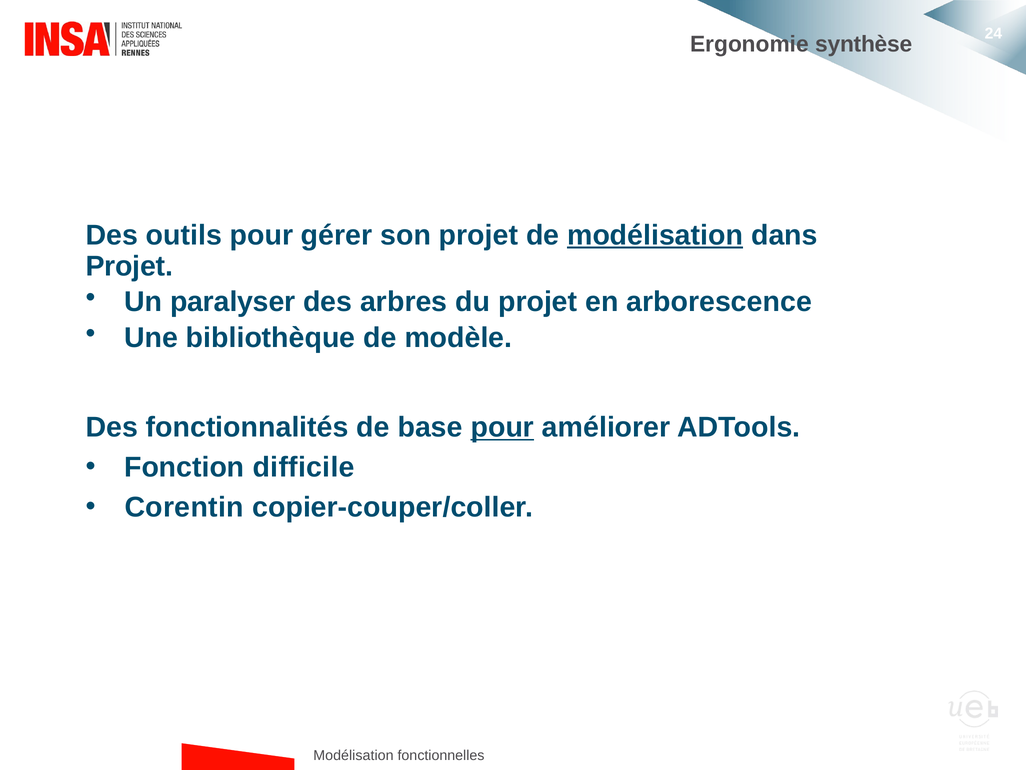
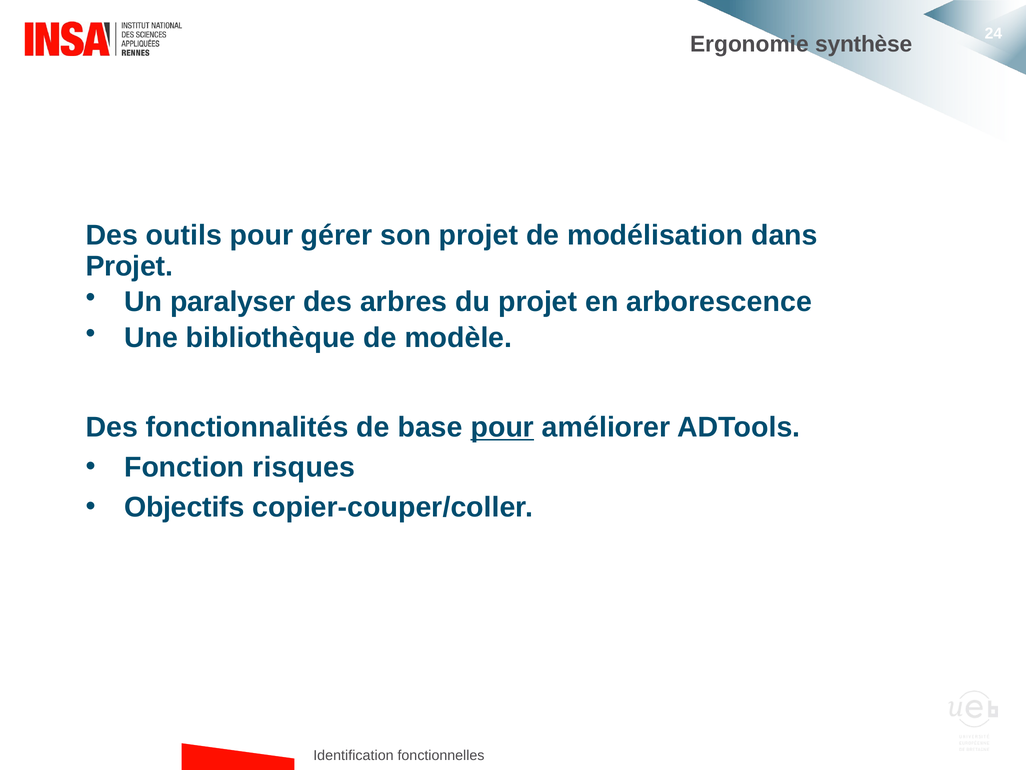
modélisation underline: present -> none (655, 235)
difficile: difficile -> risques (304, 467)
Corentin: Corentin -> Objectifs (184, 507)
Modélisation: Modélisation -> Identification (353, 755)
